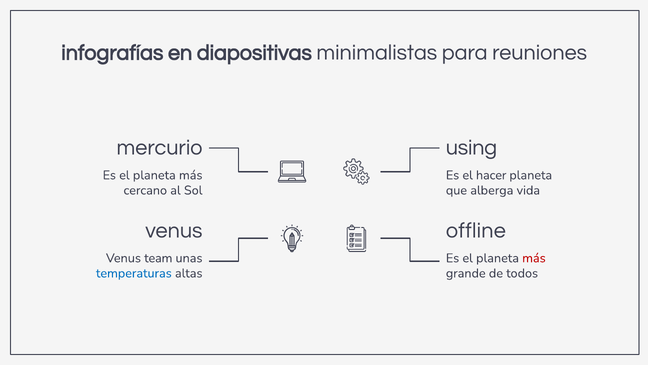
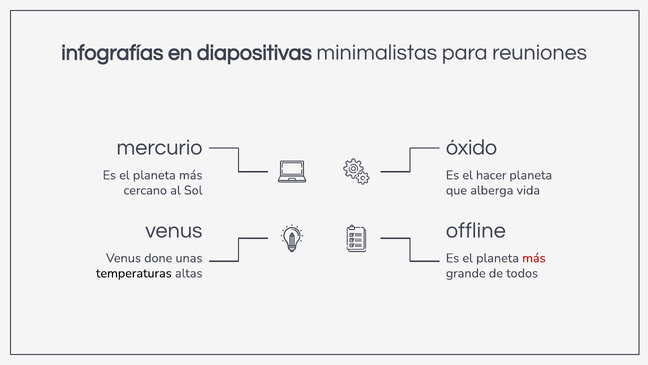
using: using -> óxido (471, 147)
team: team -> done (158, 258)
temperaturas colour: blue -> black (134, 273)
